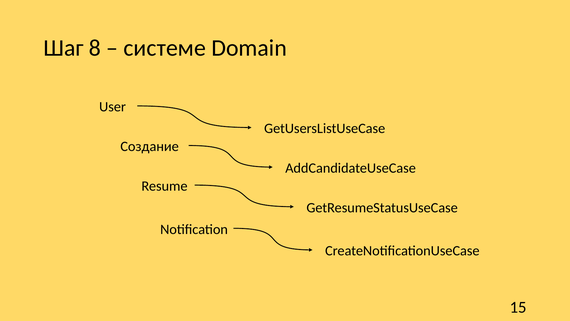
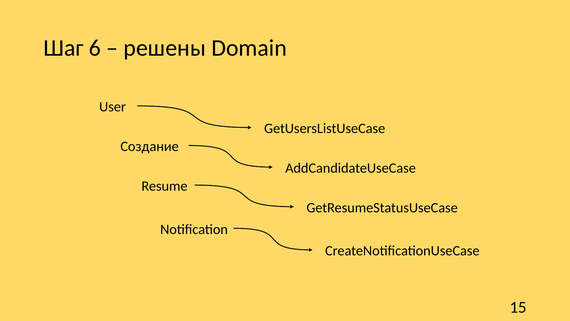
8: 8 -> 6 (95, 48)
системе: системе -> решены (165, 48)
